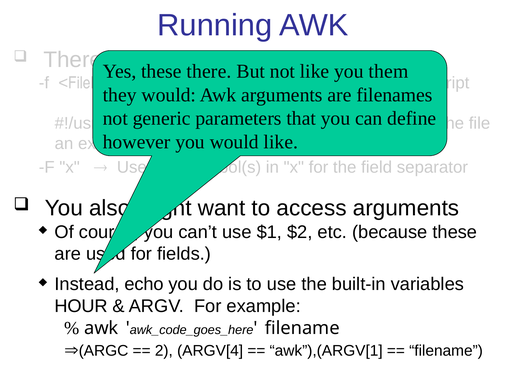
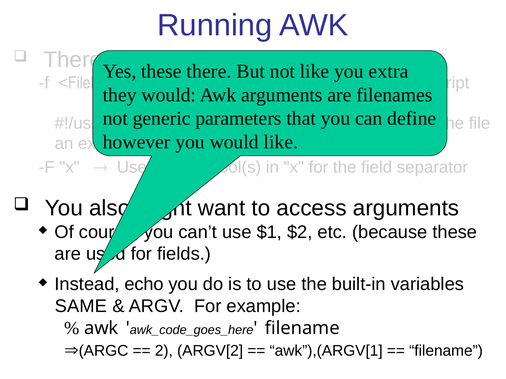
them: them -> extra (389, 71)
HOUR: HOUR -> SAME (81, 307)
ARGV[4: ARGV[4 -> ARGV[2 (210, 351)
